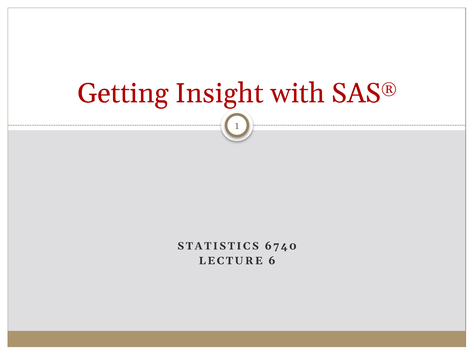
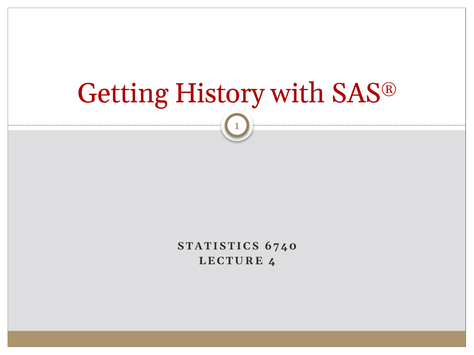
Insight: Insight -> History (220, 94)
6: 6 -> 4 (272, 261)
